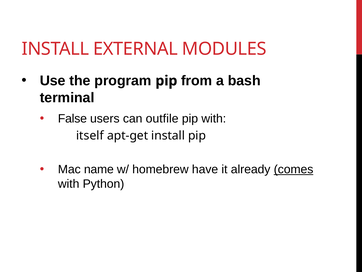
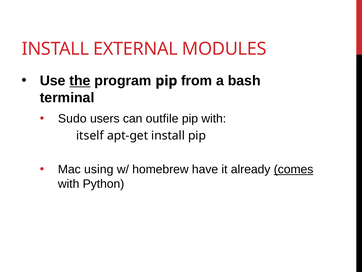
the underline: none -> present (80, 81)
False: False -> Sudo (72, 119)
name: name -> using (99, 169)
